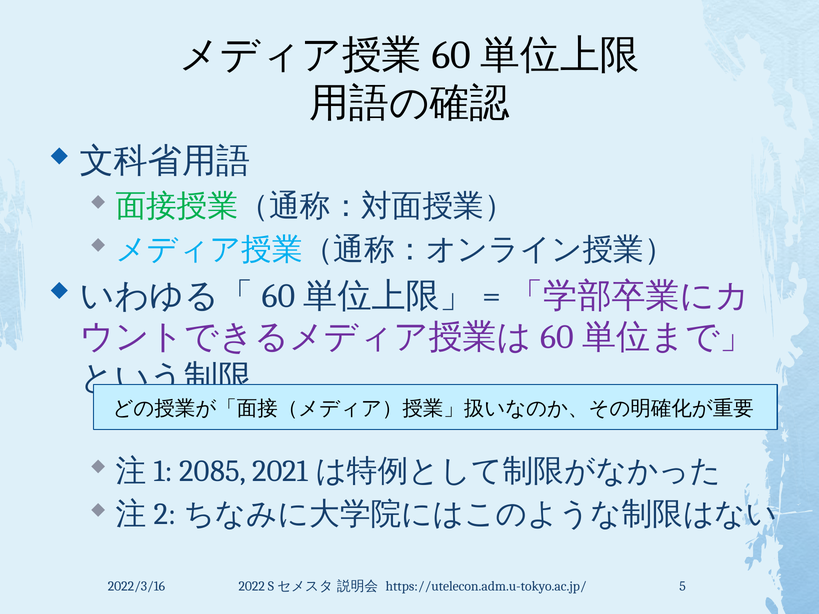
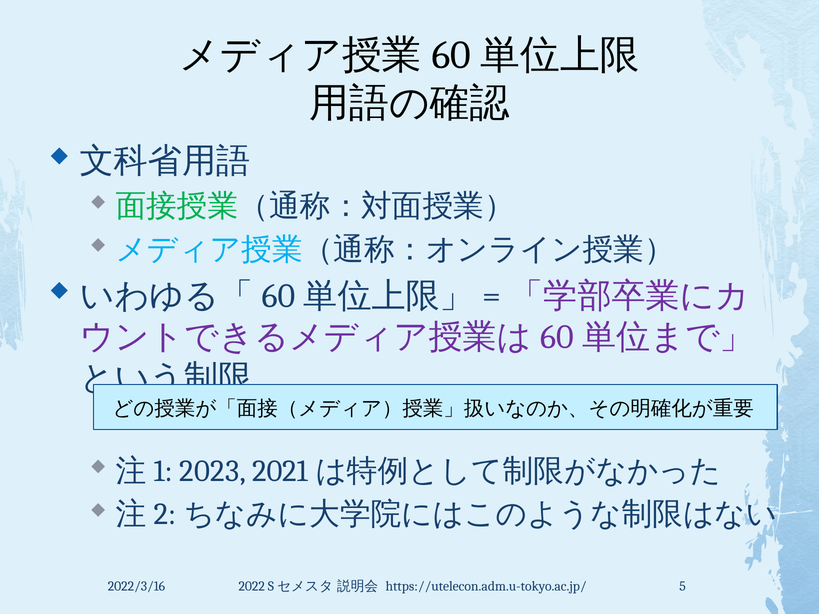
2085: 2085 -> 2023 (213, 471)
